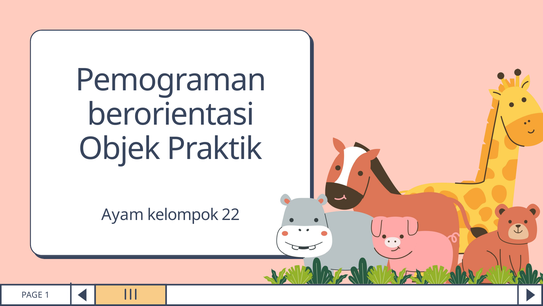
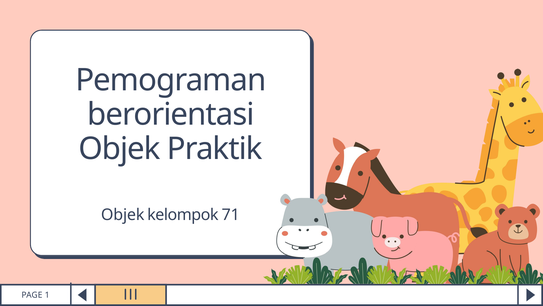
Ayam: Ayam -> Objek (123, 215)
22: 22 -> 71 (231, 215)
